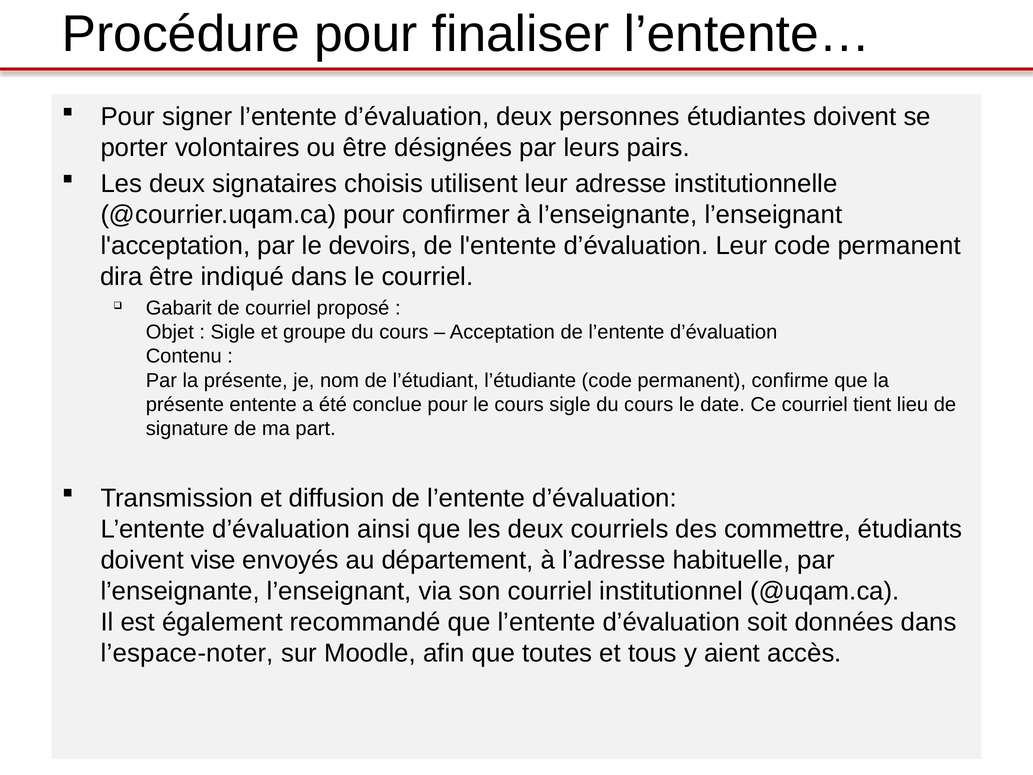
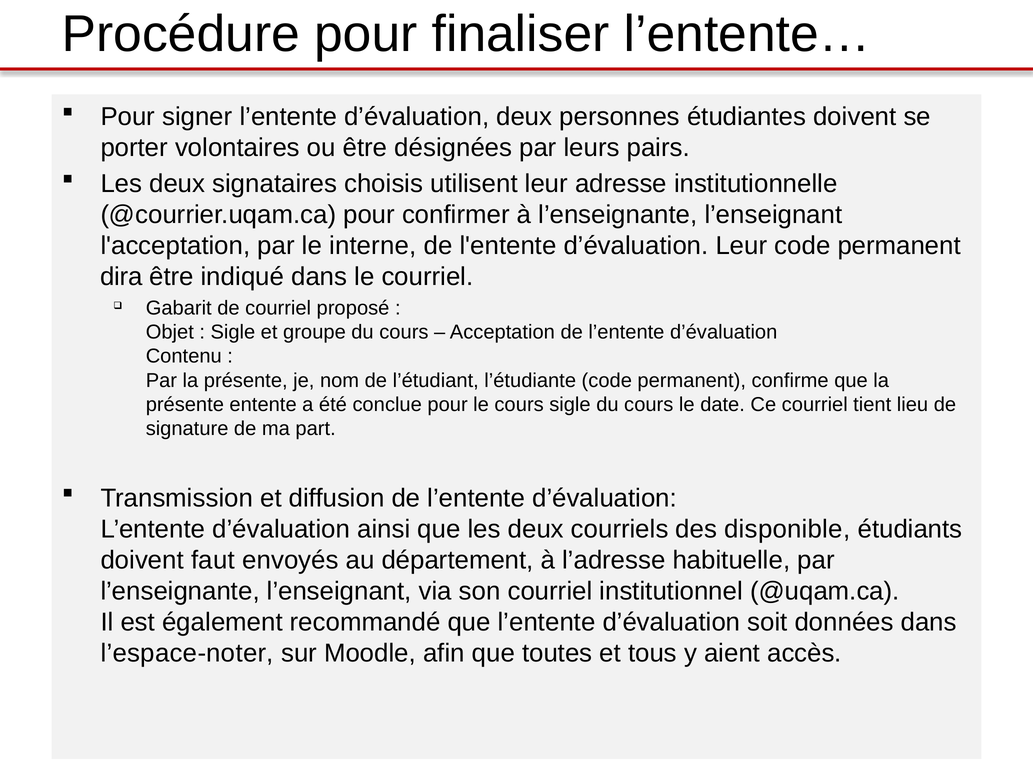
devoirs: devoirs -> interne (373, 246)
commettre: commettre -> disponible (787, 529)
vise: vise -> faut (213, 560)
